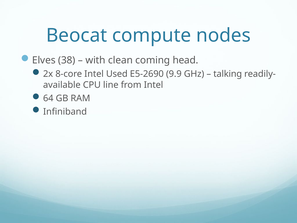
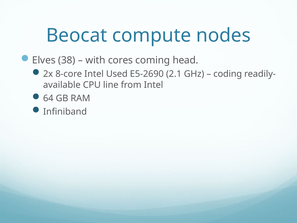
clean: clean -> cores (120, 60)
9.9: 9.9 -> 2.1 (174, 74)
talking: talking -> coding (228, 74)
